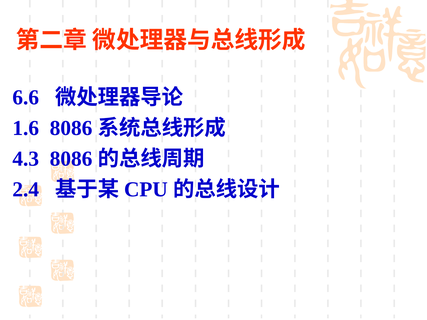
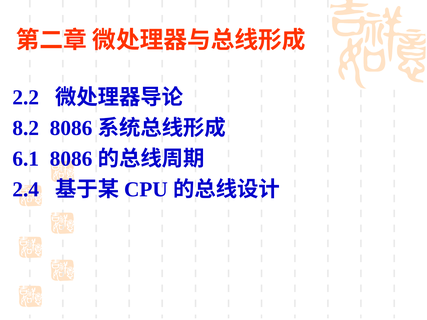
6.6: 6.6 -> 2.2 (26, 98)
1.6: 1.6 -> 8.2 (26, 128)
4.3: 4.3 -> 6.1 (26, 159)
